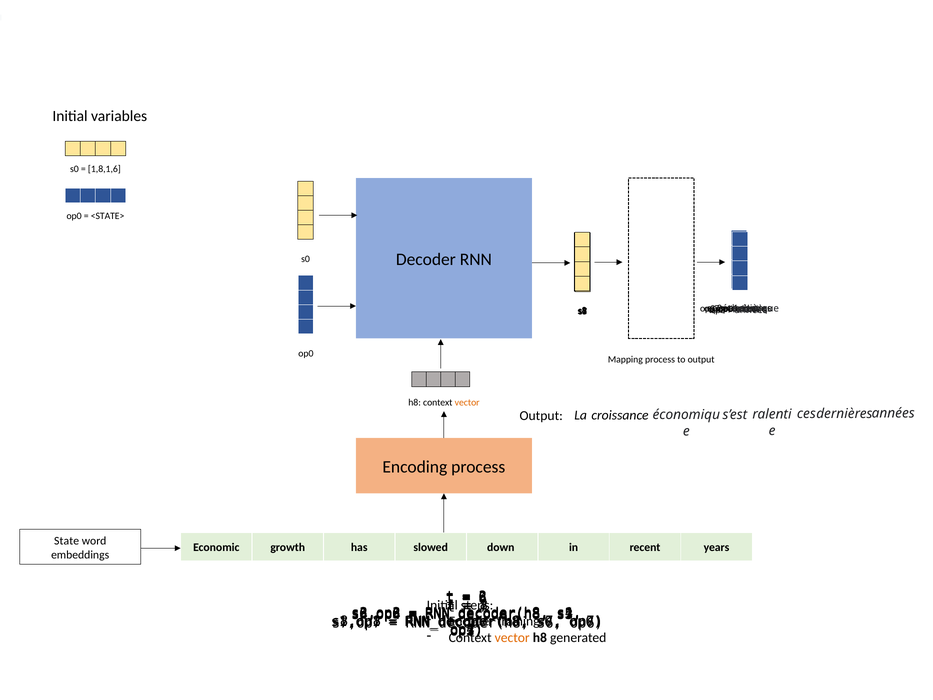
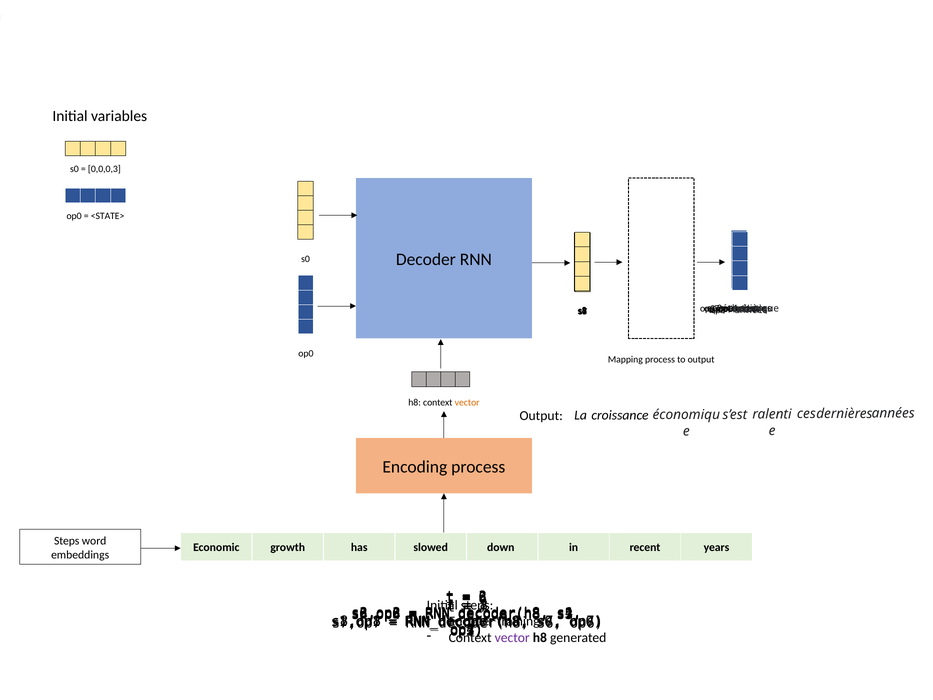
1,8,1,6: 1,8,1,6 -> 0,0,0,3 (104, 169)
State: State -> Steps (67, 541)
vector colour: orange -> purple (512, 638)
